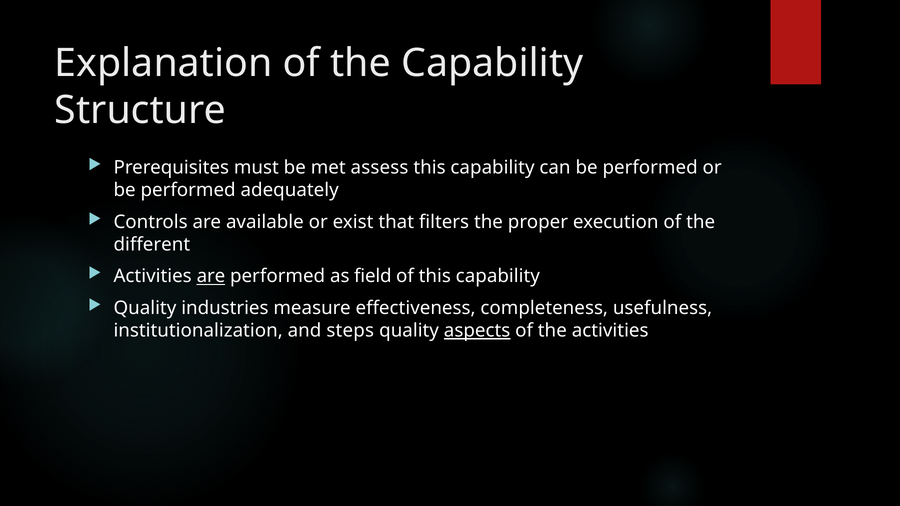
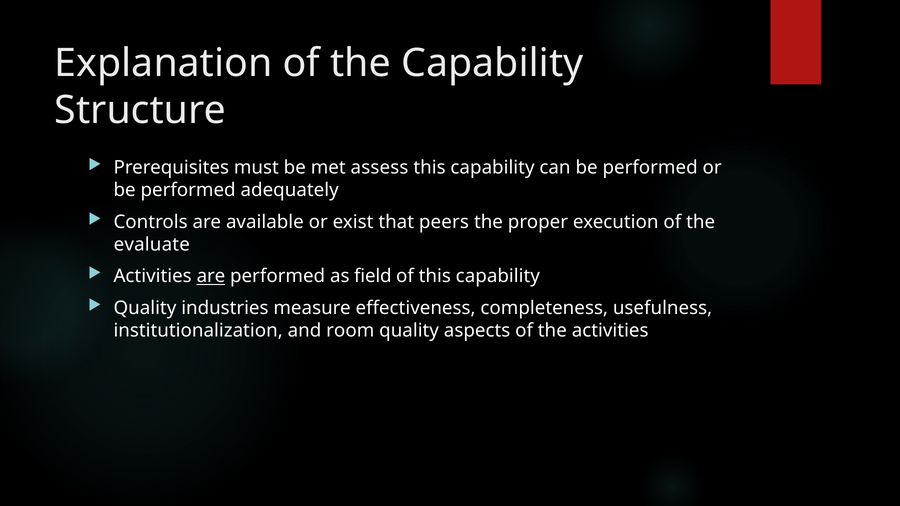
filters: filters -> peers (444, 222)
different: different -> evaluate (152, 245)
steps: steps -> room (350, 331)
aspects underline: present -> none (477, 331)
